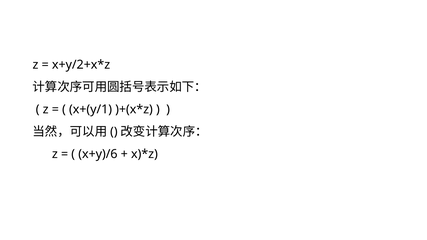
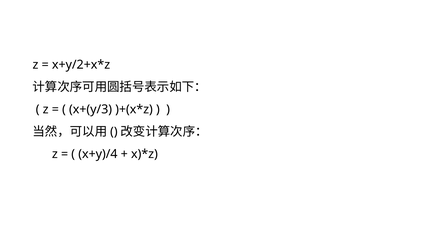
x+(y/1: x+(y/1 -> x+(y/3 (91, 110)
x+y)/6: x+y)/6 -> x+y)/4 (98, 154)
